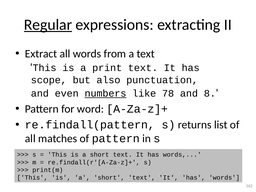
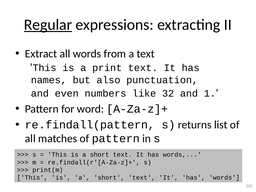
scope: scope -> names (49, 80)
numbers underline: present -> none (105, 93)
78: 78 -> 32 (168, 93)
8: 8 -> 1 (210, 93)
